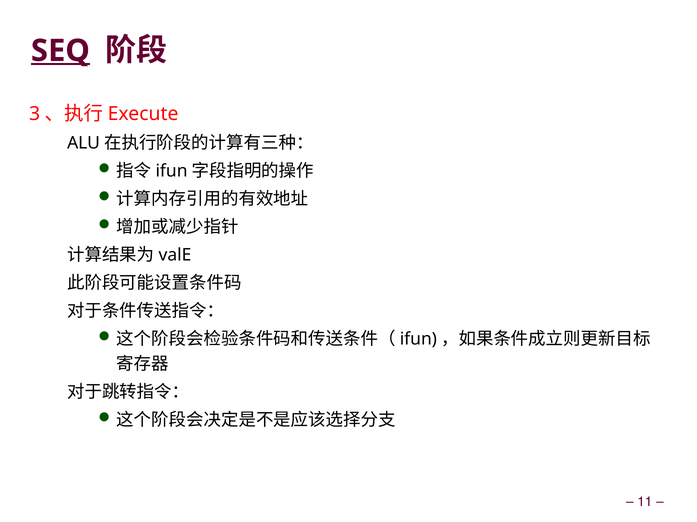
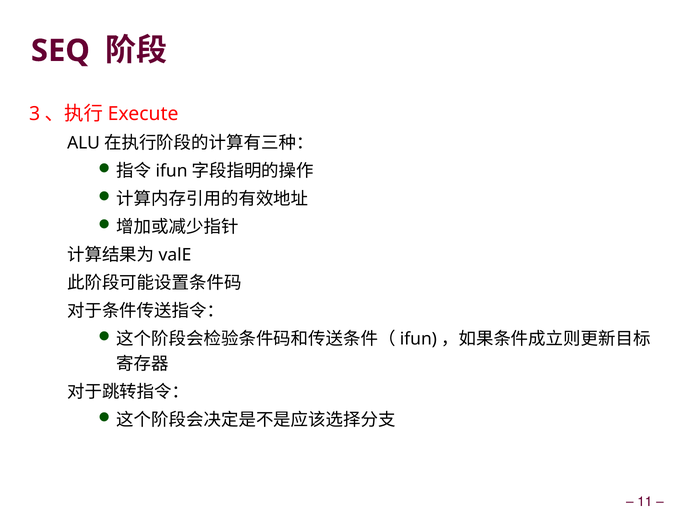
SEQ underline: present -> none (60, 51)
